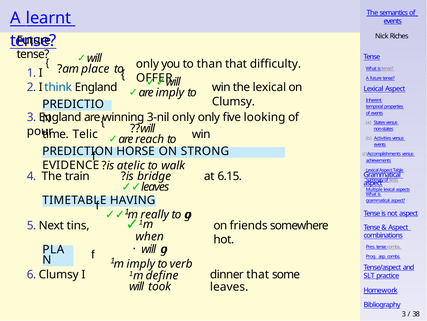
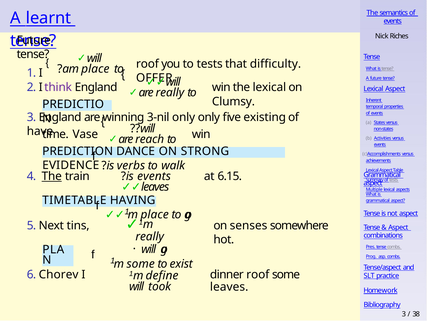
only: only -> roof (147, 64)
to than: than -> tests (210, 64)
think colour: blue -> purple (58, 87)
imply: imply -> really (170, 92)
looking: looking -> existing (265, 117)
pour: pour -> have (40, 131)
Telic: Telic -> Vase (85, 134)
HORSE: HORSE -> DANCE (136, 151)
atelic: atelic -> verbs (131, 165)
The underline: none -> present (52, 176)
?is bridge: bridge -> events (154, 176)
really: really -> place (155, 214)
friends: friends -> senses (249, 225)
when: when -> really (150, 236)
m imply: imply -> some (141, 264)
verb: verb -> exist (181, 264)
6 Clumsy: Clumsy -> Chorev (59, 274)
dinner that: that -> roof (258, 274)
